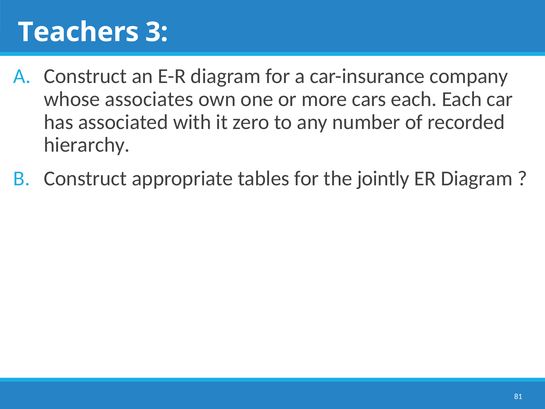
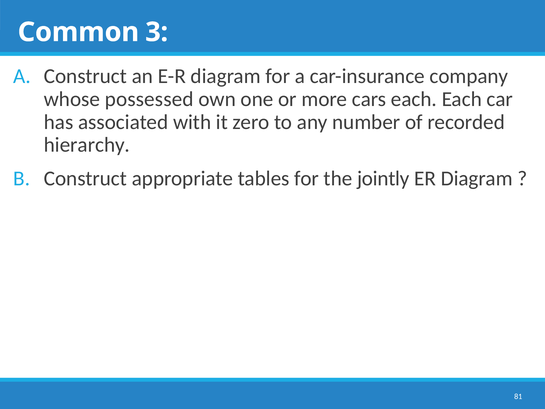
Teachers: Teachers -> Common (78, 32)
associates: associates -> possessed (149, 99)
